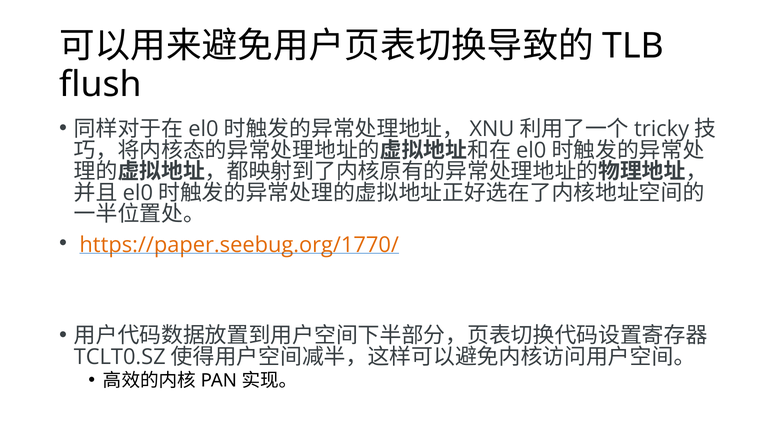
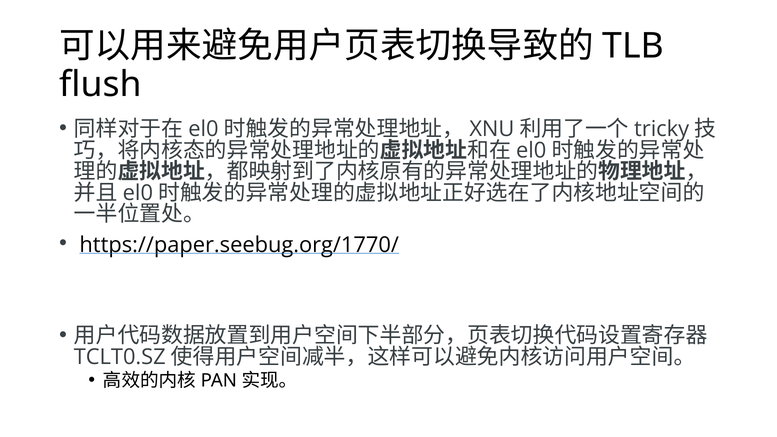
https://paper.seebug.org/1770/ colour: orange -> black (239, 245)
